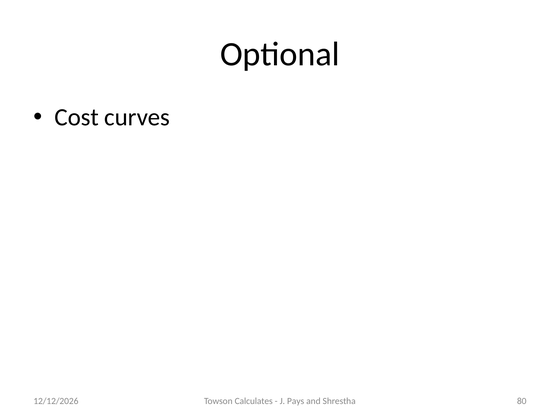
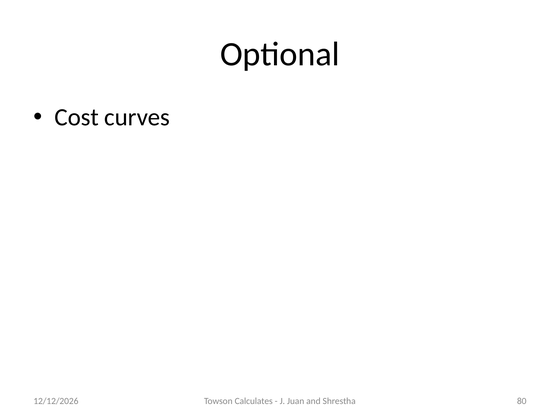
Pays: Pays -> Juan (296, 401)
